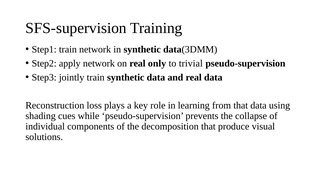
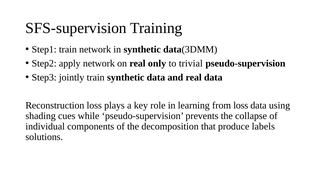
from that: that -> loss (241, 105)
visual: visual -> labels (263, 126)
